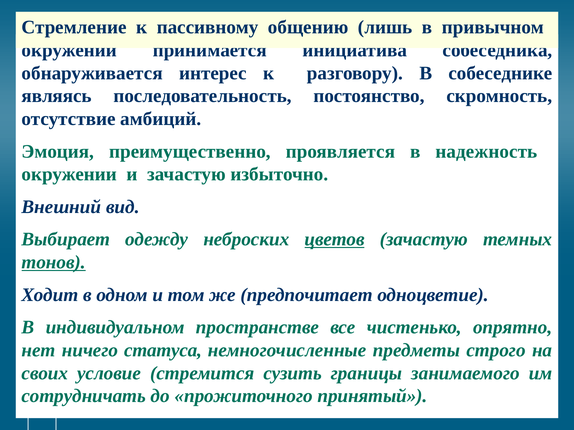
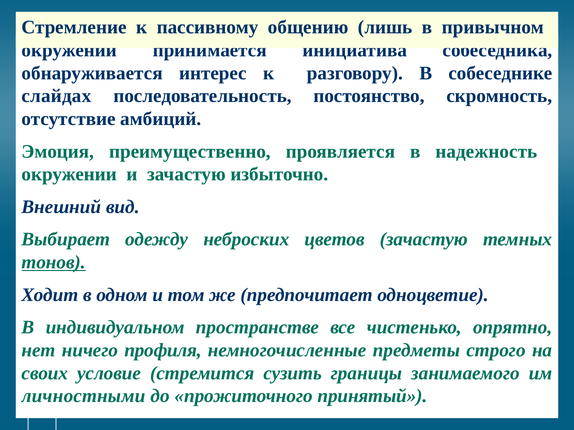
являясь: являясь -> слайдах (56, 96)
цветов underline: present -> none (335, 240)
статуса: статуса -> профиля (163, 351)
сотрудничать: сотрудничать -> личностными (84, 396)
